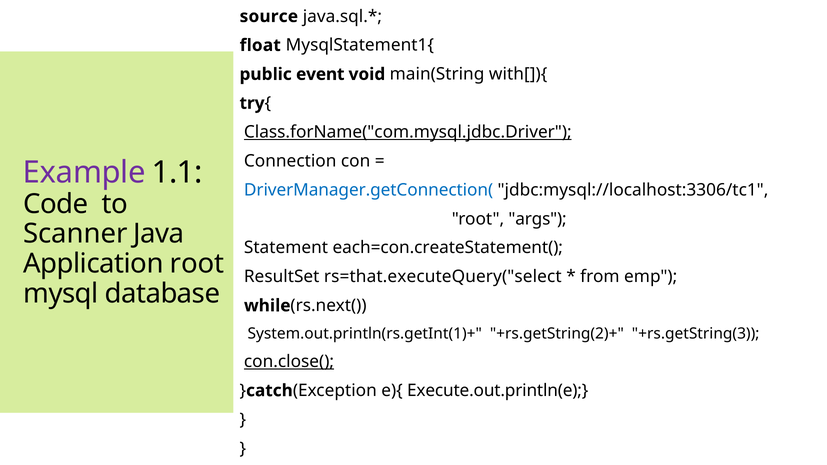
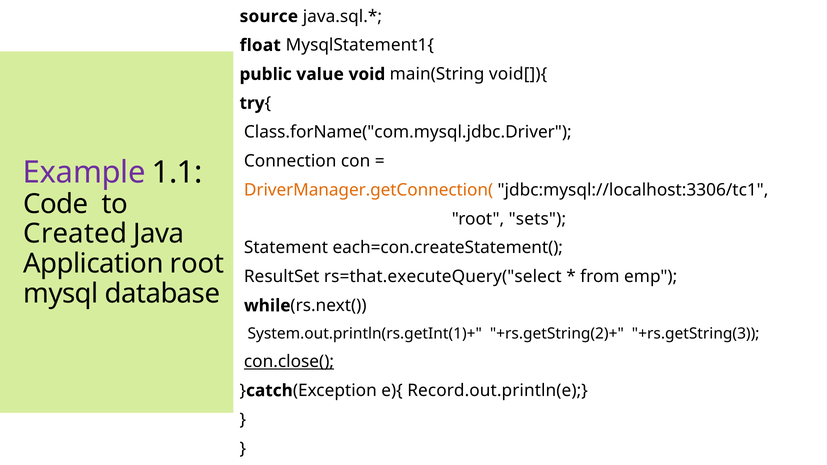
event: event -> value (320, 74)
with[]){: with[]){ -> void[]){ (518, 74)
Class.forName("com.mysql.jdbc.Driver underline: present -> none (408, 132)
DriverManager.getConnection( colour: blue -> orange (369, 190)
args: args -> sets (537, 219)
Scanner: Scanner -> Created (75, 234)
Execute.out.println(e: Execute.out.println(e -> Record.out.println(e (498, 391)
